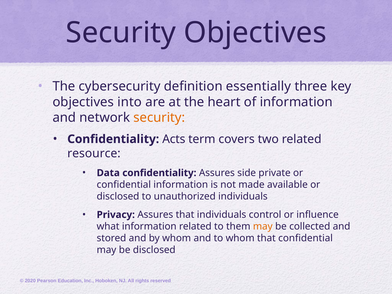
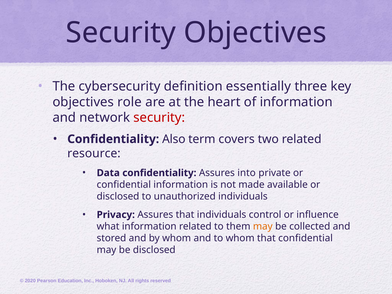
into: into -> role (130, 102)
security colour: orange -> red (159, 118)
Acts: Acts -> Also (174, 139)
side: side -> into (247, 173)
